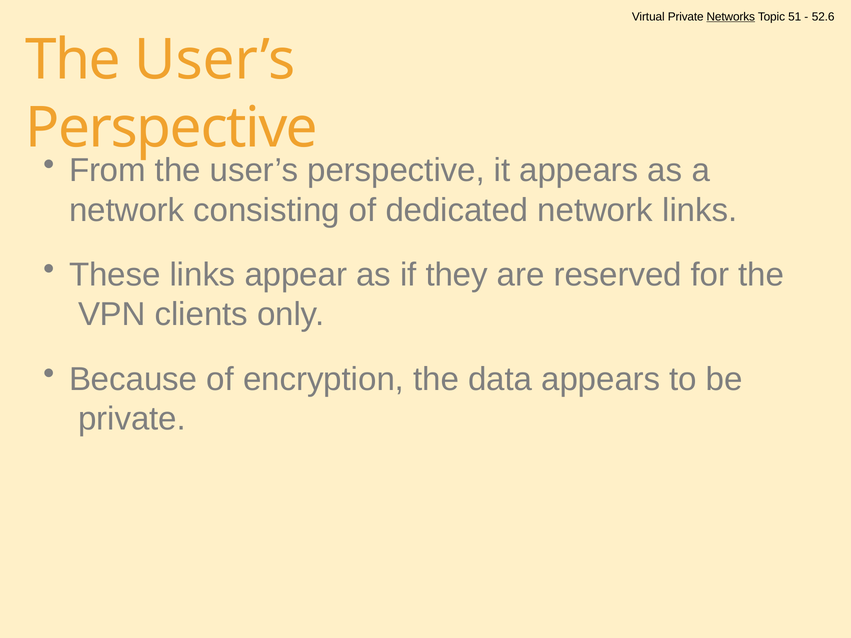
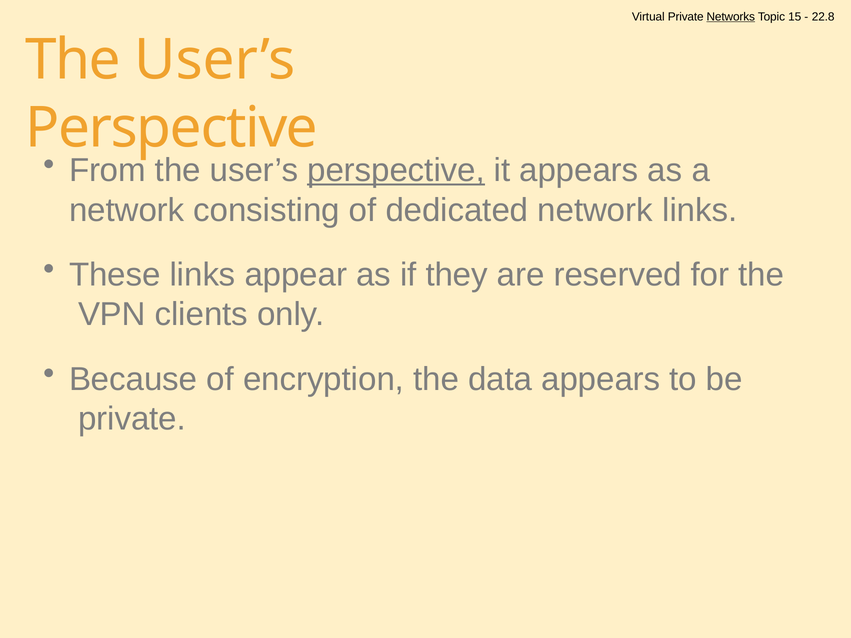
51: 51 -> 15 (795, 17)
52.6: 52.6 -> 22.8 (823, 17)
perspective underline: none -> present (396, 170)
